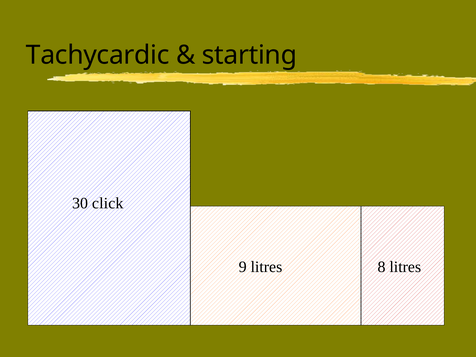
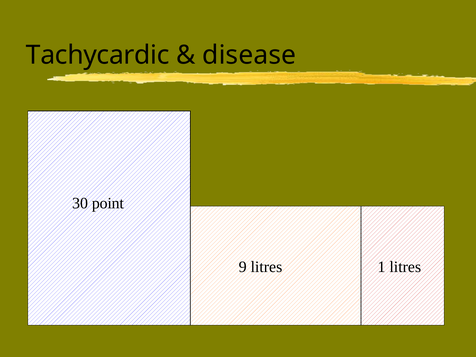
starting: starting -> disease (249, 55)
click: click -> point (108, 203)
8: 8 -> 1 (382, 267)
